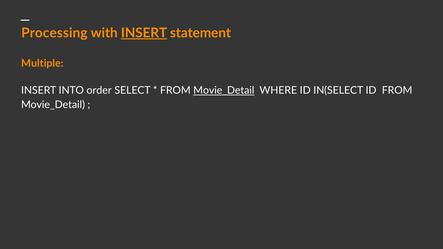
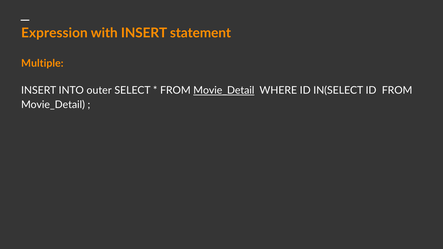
Processing: Processing -> Expression (54, 33)
INSERT underline: present -> none (144, 33)
order: order -> outer (99, 90)
